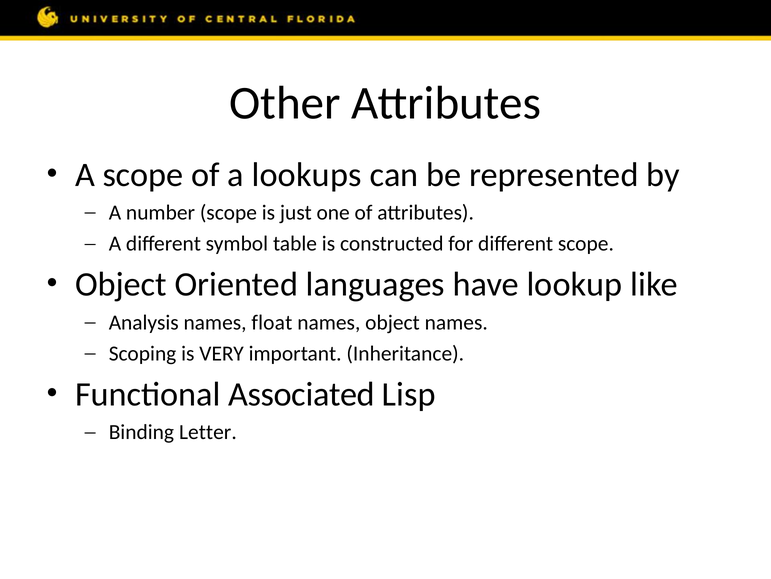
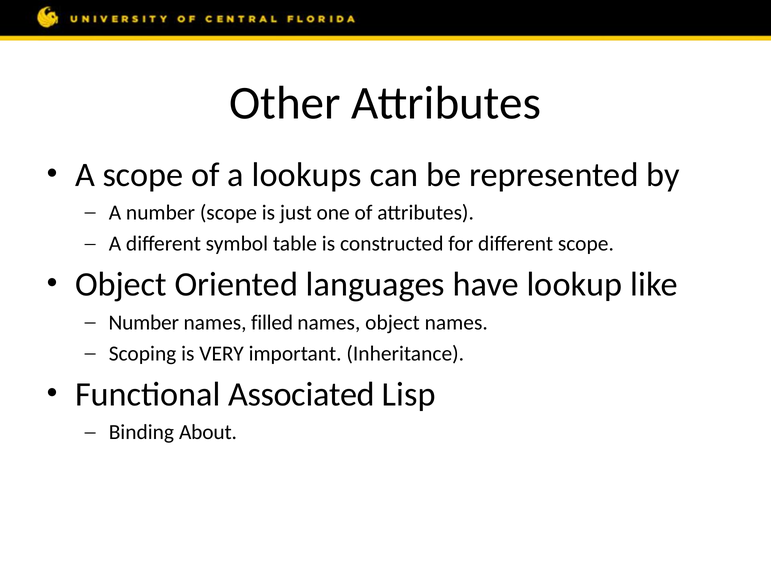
Analysis: Analysis -> Number (144, 322)
float: float -> filled (272, 322)
Letter: Letter -> About (208, 432)
